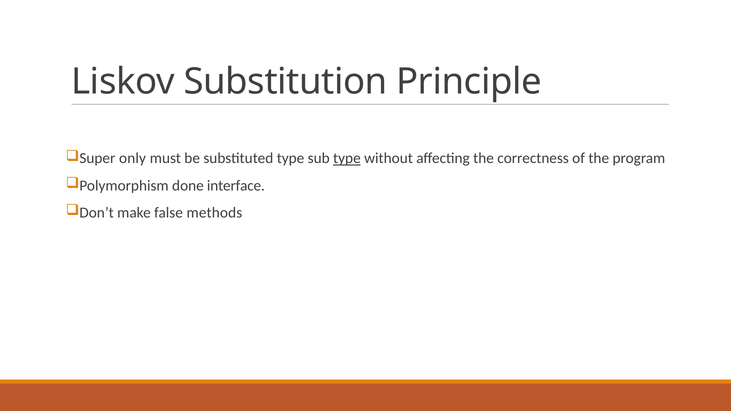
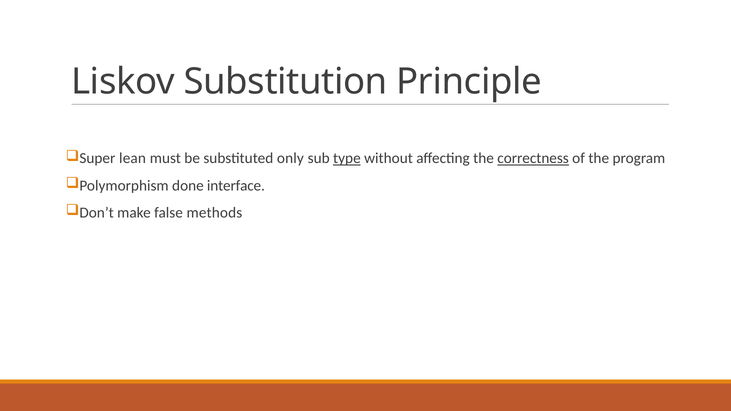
only: only -> lean (133, 159)
substituted type: type -> only (290, 159)
correctness underline: none -> present (533, 159)
